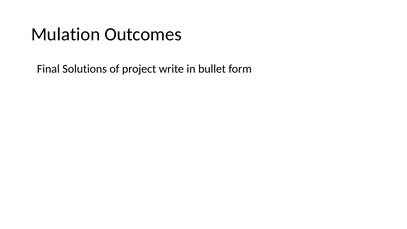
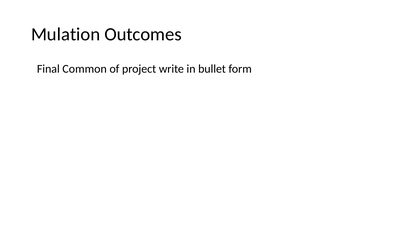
Solutions: Solutions -> Common (85, 69)
